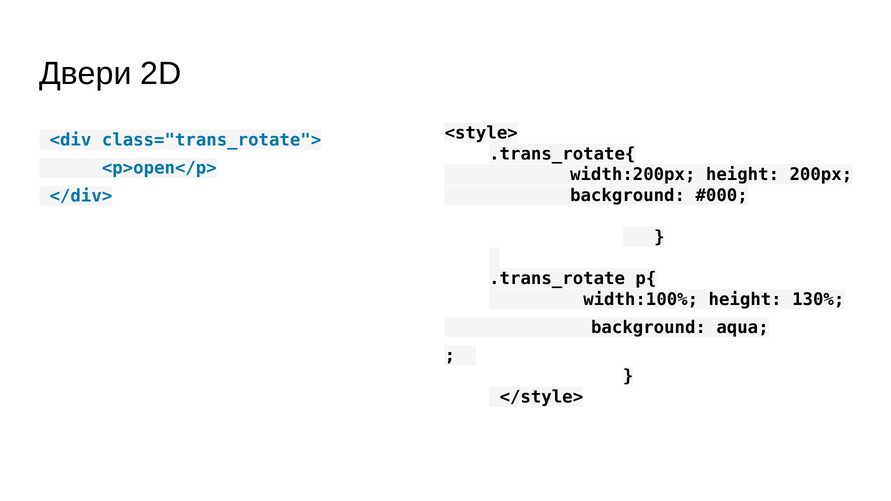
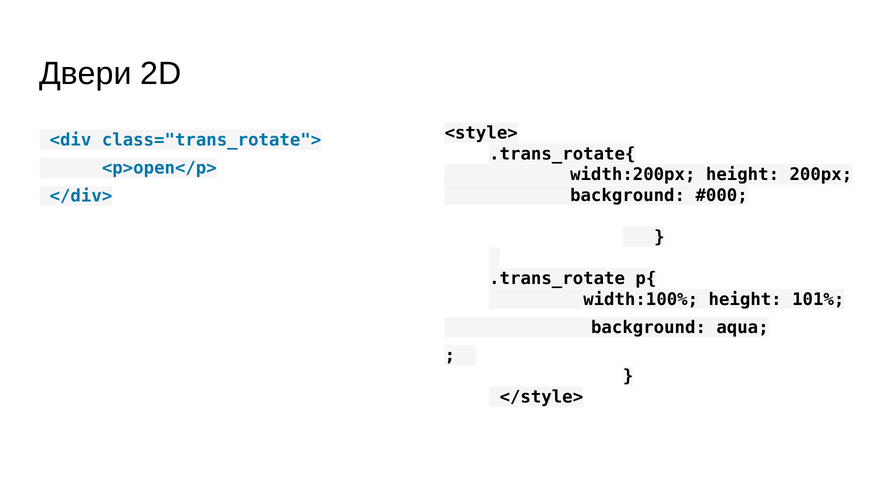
130%: 130% -> 101% (818, 300)
